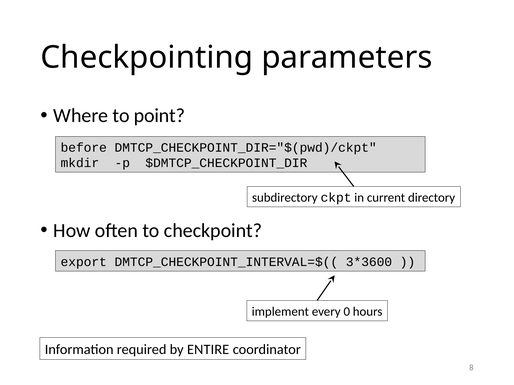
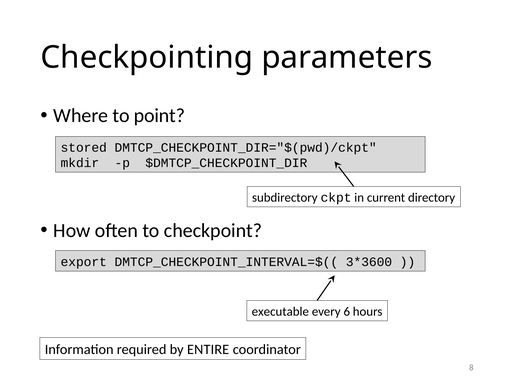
before: before -> stored (84, 148)
implement: implement -> executable (280, 312)
0: 0 -> 6 (347, 312)
